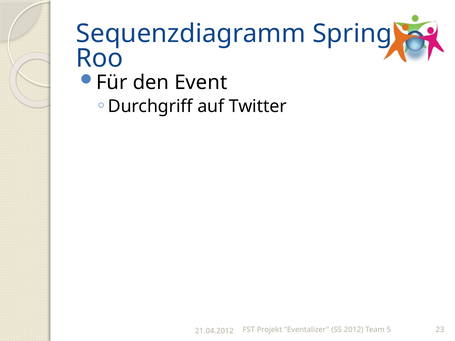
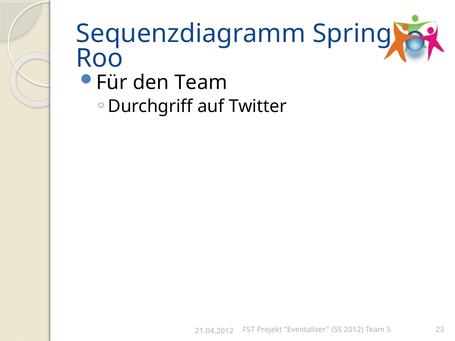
den Event: Event -> Team (201, 83)
